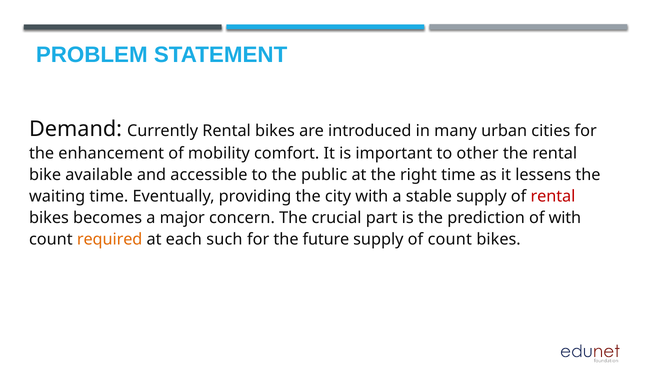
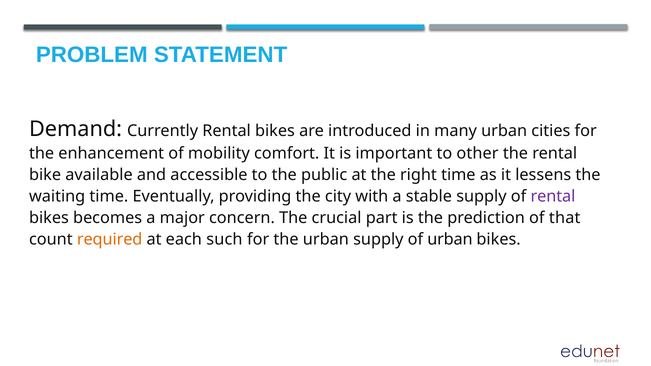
rental colour: red -> purple (553, 196)
of with: with -> that (565, 218)
the future: future -> urban (326, 239)
of count: count -> urban (450, 239)
